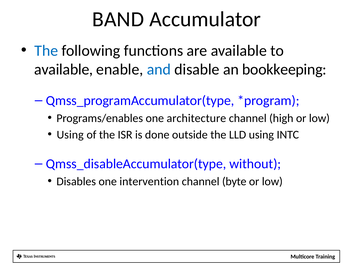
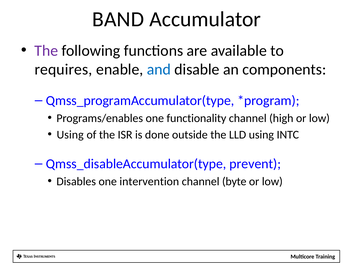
The colour: blue -> purple (46, 51)
available: available -> requires (63, 69)
bookkeeping: bookkeeping -> components (284, 69)
architecture: architecture -> functionality (196, 118)
without: without -> prevent (255, 164)
